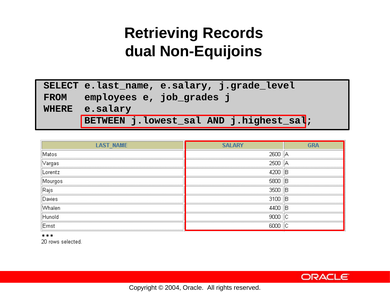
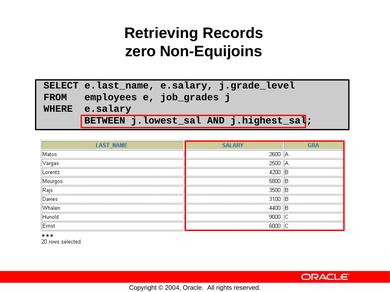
dual: dual -> zero (140, 51)
